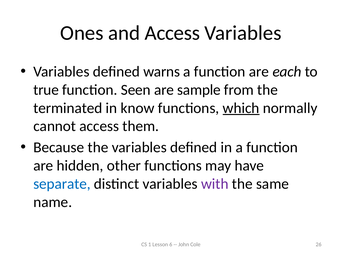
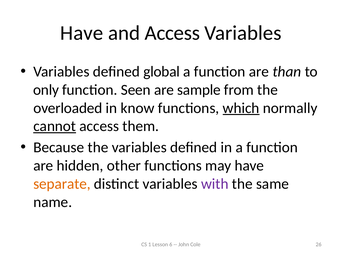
Ones: Ones -> Have (82, 33)
warns: warns -> global (162, 72)
each: each -> than (287, 72)
true: true -> only (46, 90)
terminated: terminated -> overloaded (68, 108)
cannot underline: none -> present (55, 126)
separate colour: blue -> orange (62, 184)
